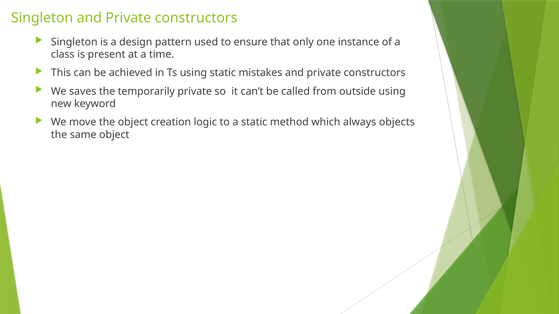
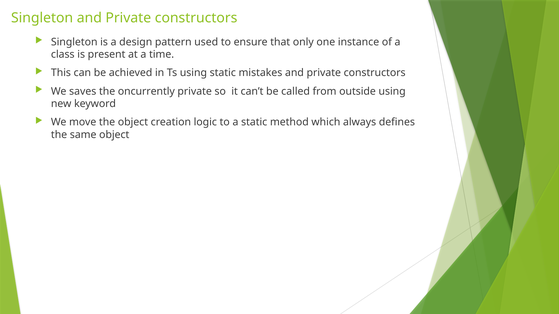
temporarily: temporarily -> oncurrently (146, 91)
objects: objects -> defines (397, 122)
